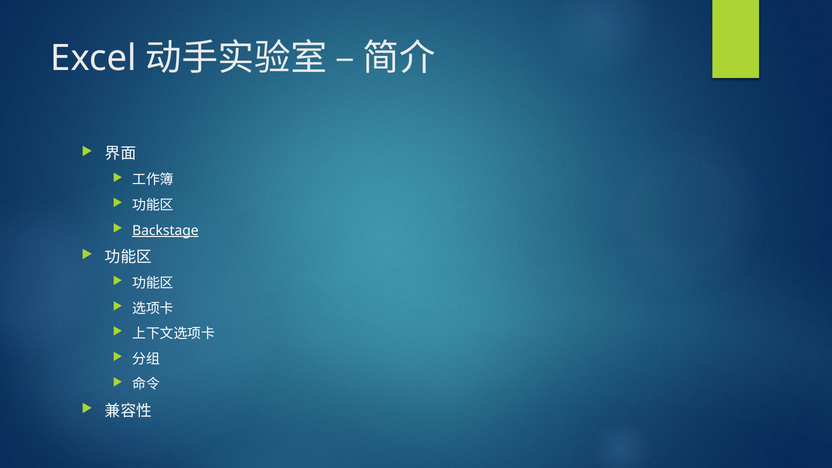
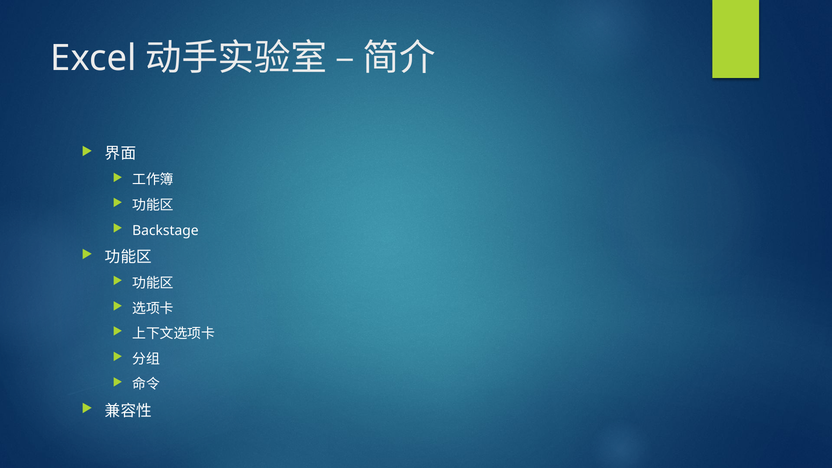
Backstage underline: present -> none (165, 231)
